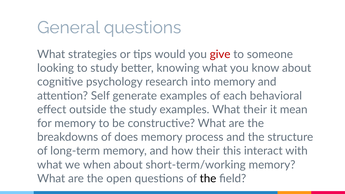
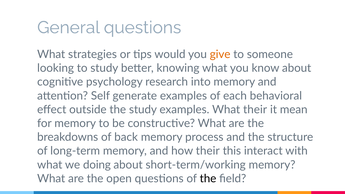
give colour: red -> orange (220, 54)
does: does -> back (126, 137)
when: when -> doing (97, 165)
